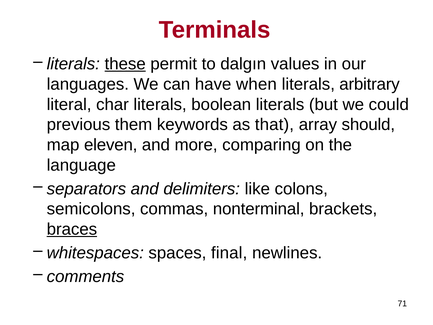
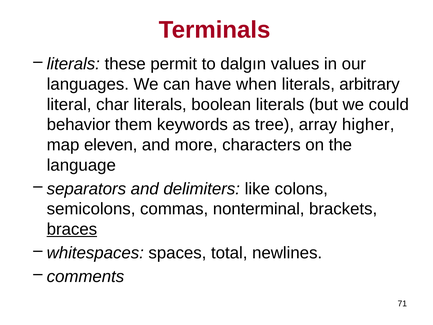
these underline: present -> none (125, 64)
previous: previous -> behavior (79, 125)
that: that -> tree (274, 125)
should: should -> higher (368, 125)
comparing: comparing -> characters (261, 145)
final: final -> total (229, 253)
